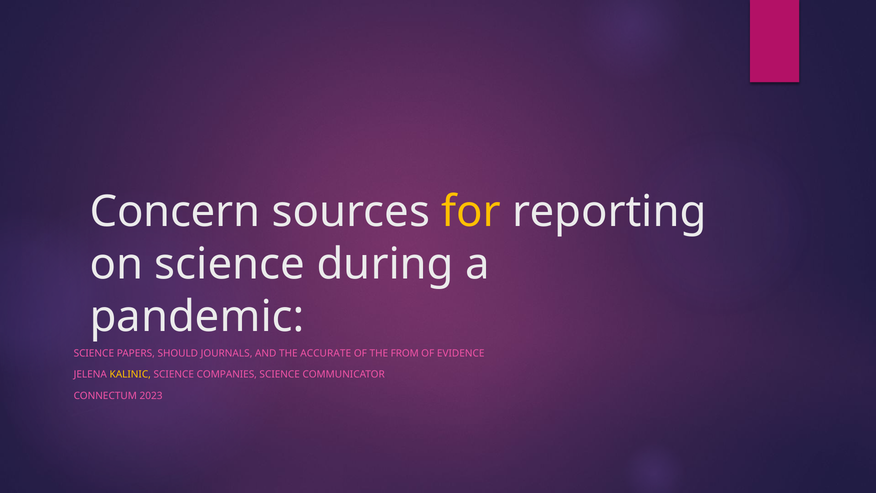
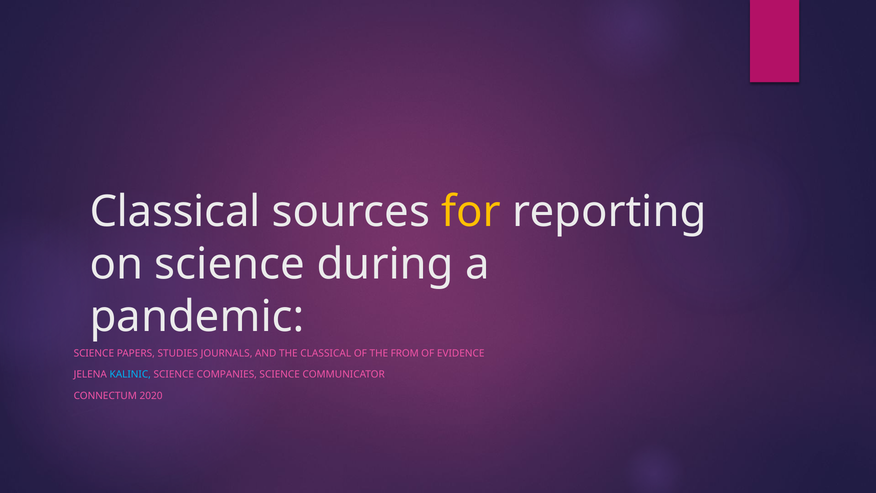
Concern: Concern -> Classical (175, 212)
SHOULD: SHOULD -> STUDIES (178, 353)
THE ACCURATE: ACCURATE -> CLASSICAL (326, 353)
KALINIC colour: yellow -> light blue (130, 374)
2023: 2023 -> 2020 (151, 396)
